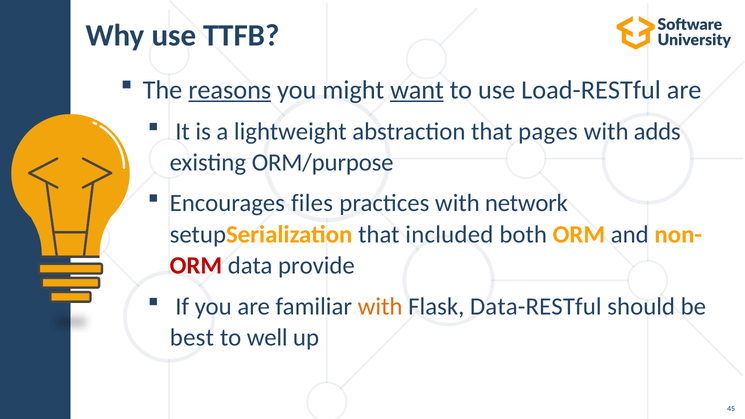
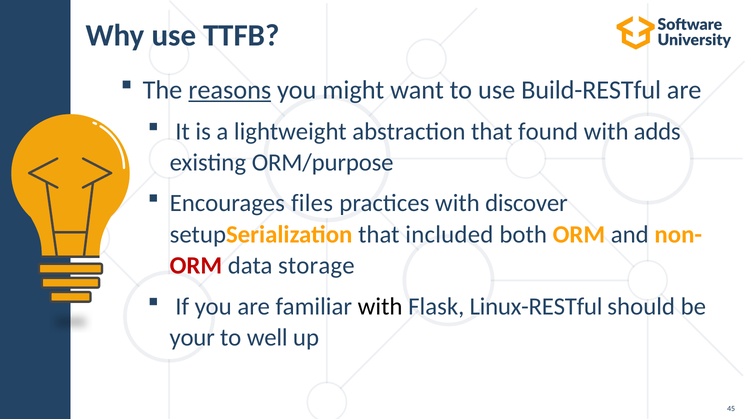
want underline: present -> none (417, 90)
Load-RESTful: Load-RESTful -> Build-RESTful (591, 90)
pages: pages -> found (548, 131)
network: network -> discover (526, 203)
provide: provide -> storage (316, 266)
with colour: orange -> black (380, 306)
Data-RESTful: Data-RESTful -> Linux-RESTful (536, 306)
best: best -> your (192, 338)
